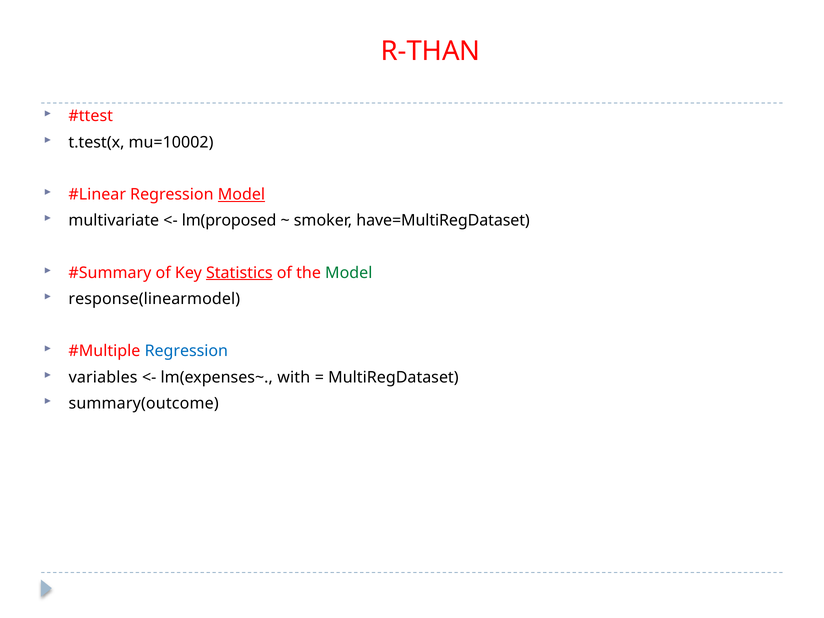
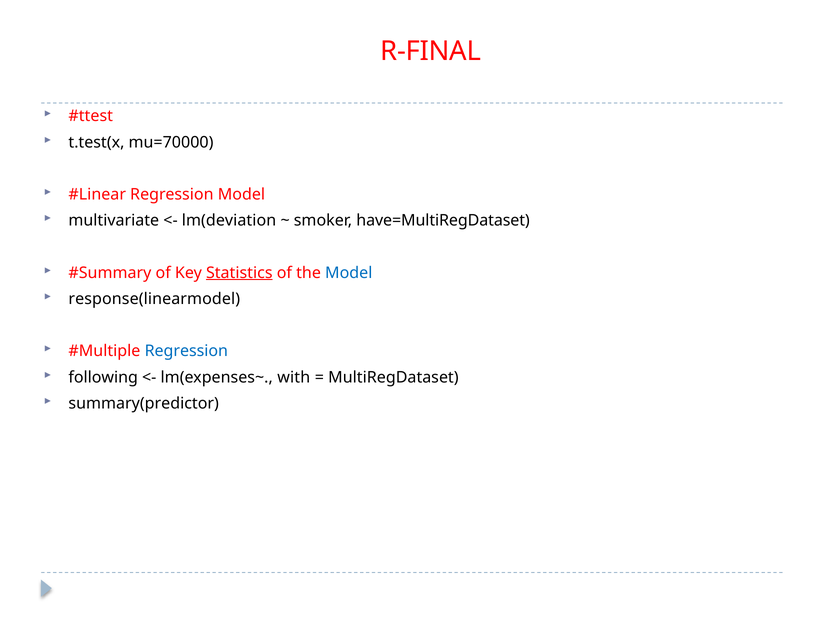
R-THAN: R-THAN -> R-FINAL (431, 51)
mu=10002: mu=10002 -> mu=70000 (171, 142)
Model underline: present -> none (241, 194)
lm(proposed: lm(proposed -> lm(deviation (229, 221)
Model colour: green -> blue (349, 273)
variables: variables -> following (103, 377)
summary(outcome: summary(outcome -> summary(predictor (144, 403)
